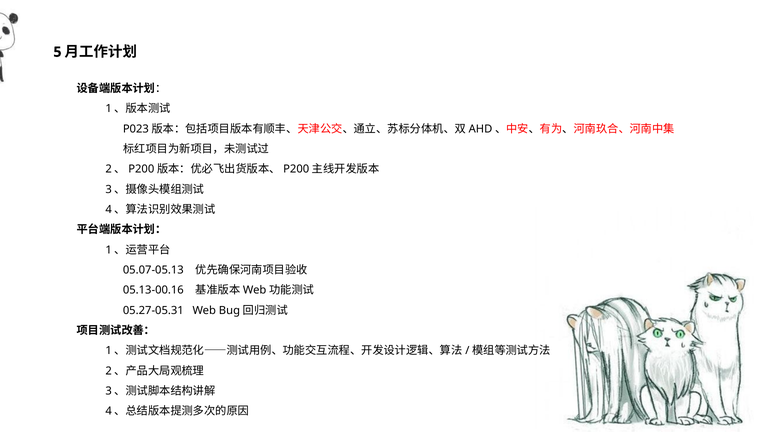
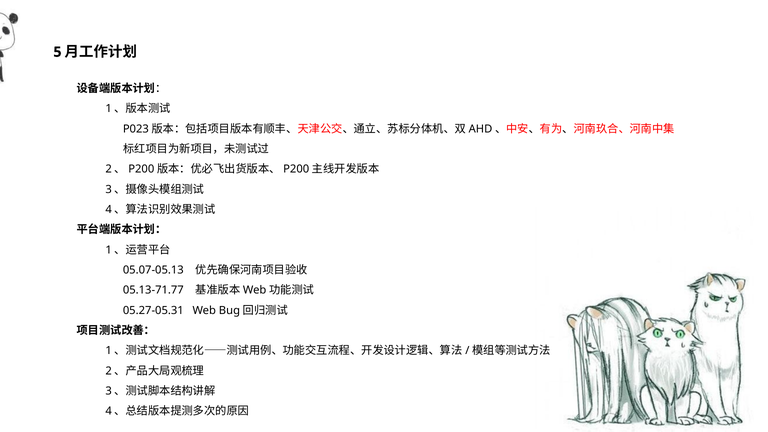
05.13-00.16: 05.13-00.16 -> 05.13-71.77 (153, 290)
